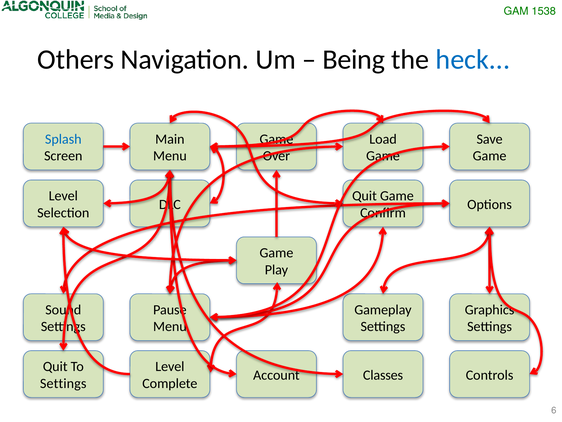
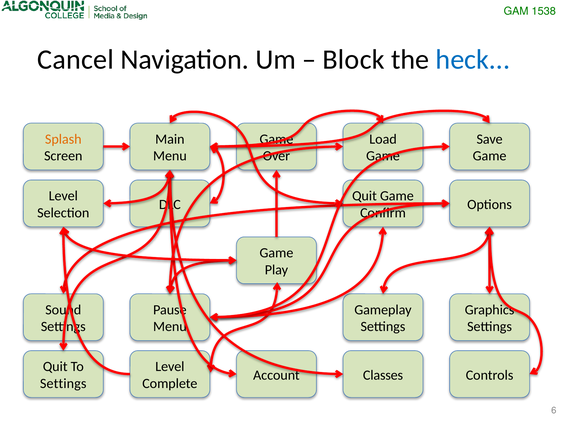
Others: Others -> Cancel (76, 60)
Being: Being -> Block (353, 60)
Splash colour: blue -> orange (63, 139)
